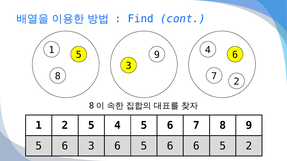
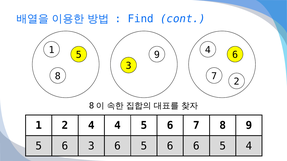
2 5: 5 -> 4 (91, 126)
5 2: 2 -> 4 (249, 146)
